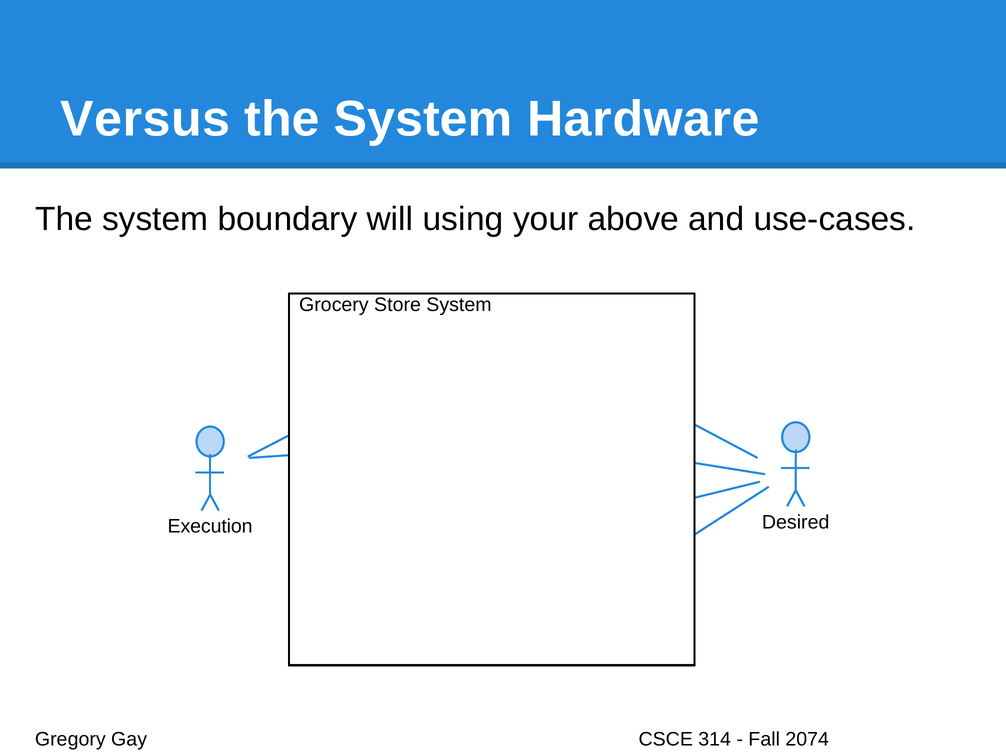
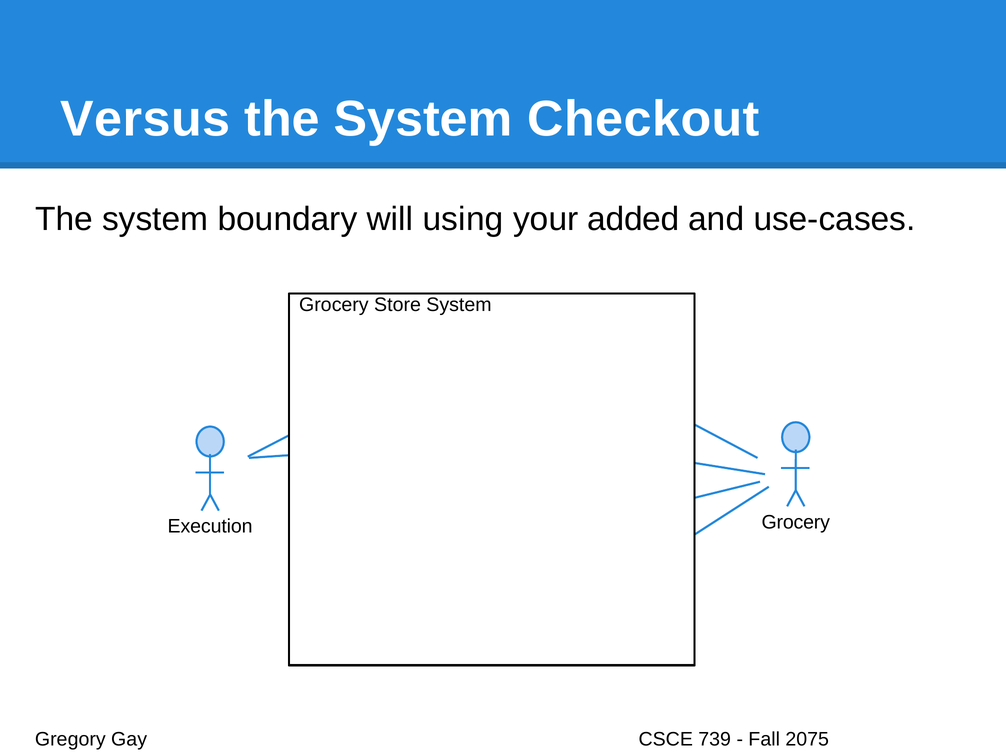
Hardware: Hardware -> Checkout (643, 119)
above: above -> added (633, 220)
Desired: Desired -> Grocery (796, 522)
314: 314 -> 739 (715, 740)
2074: 2074 -> 2075 (807, 740)
